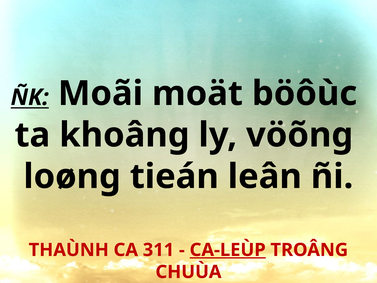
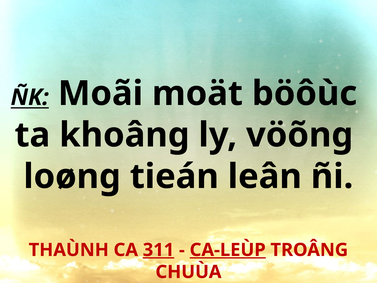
311 underline: none -> present (158, 250)
